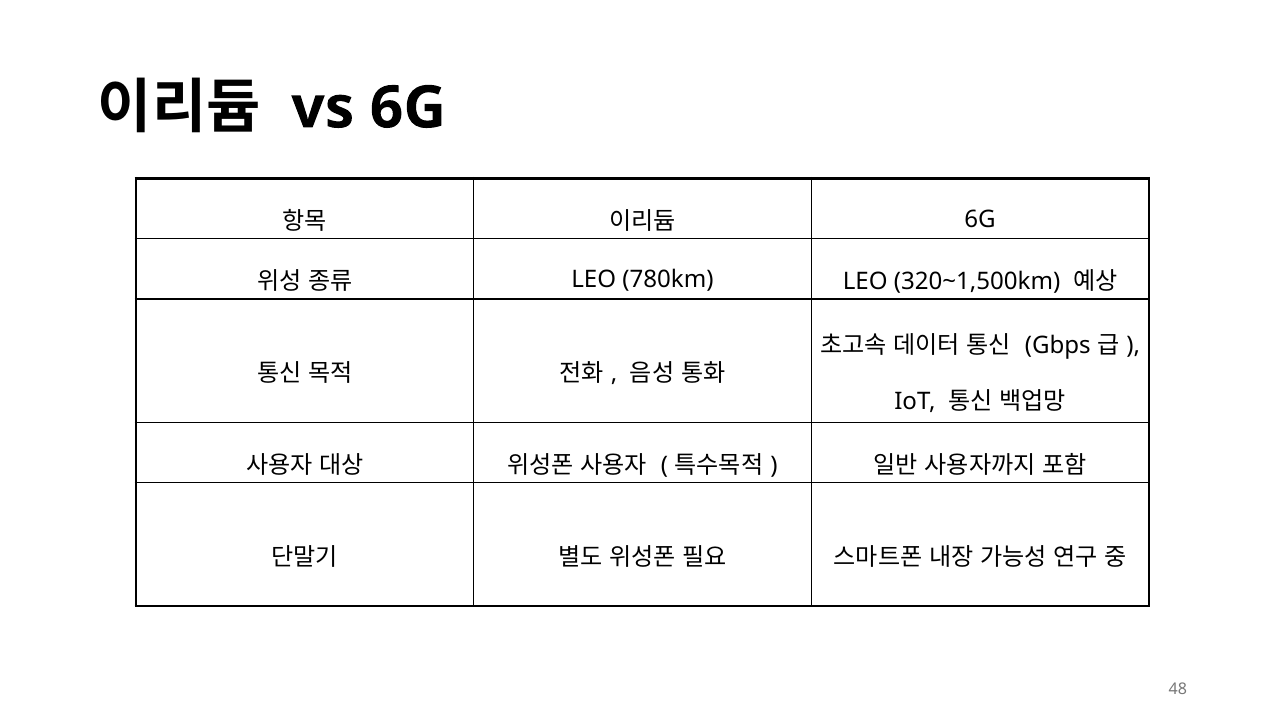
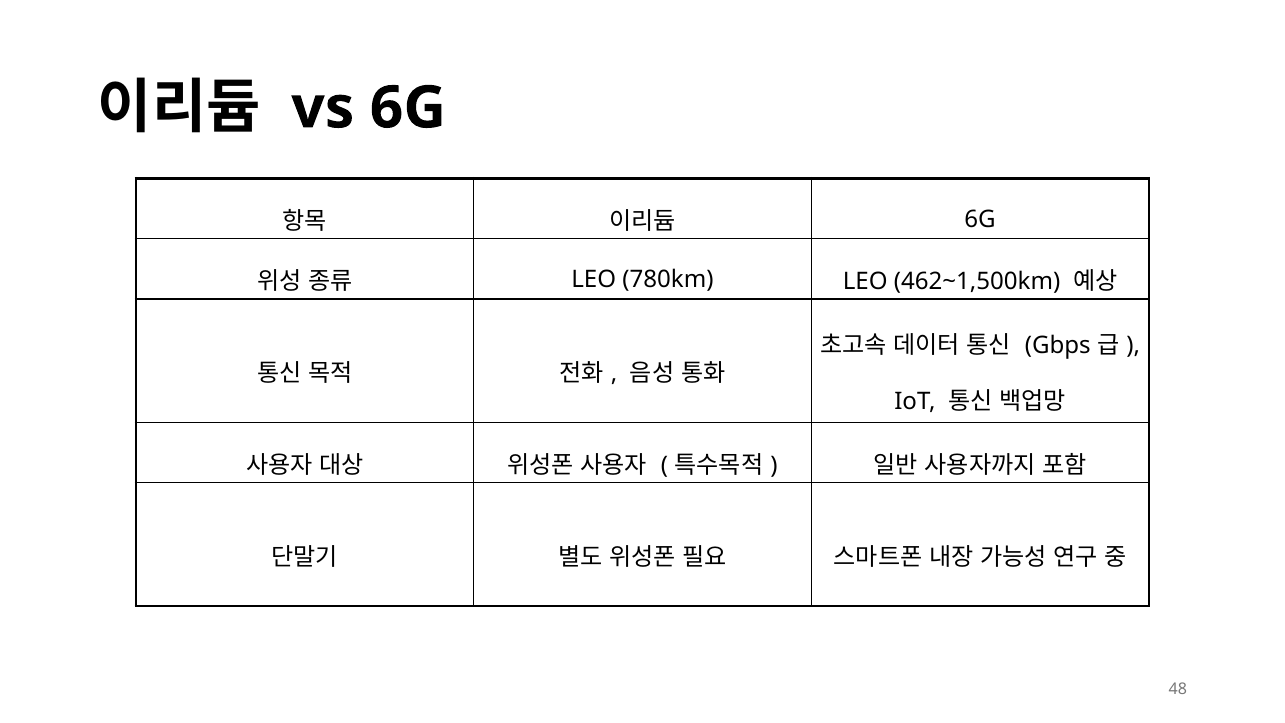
320~1,500km: 320~1,500km -> 462~1,500km (977, 282)
